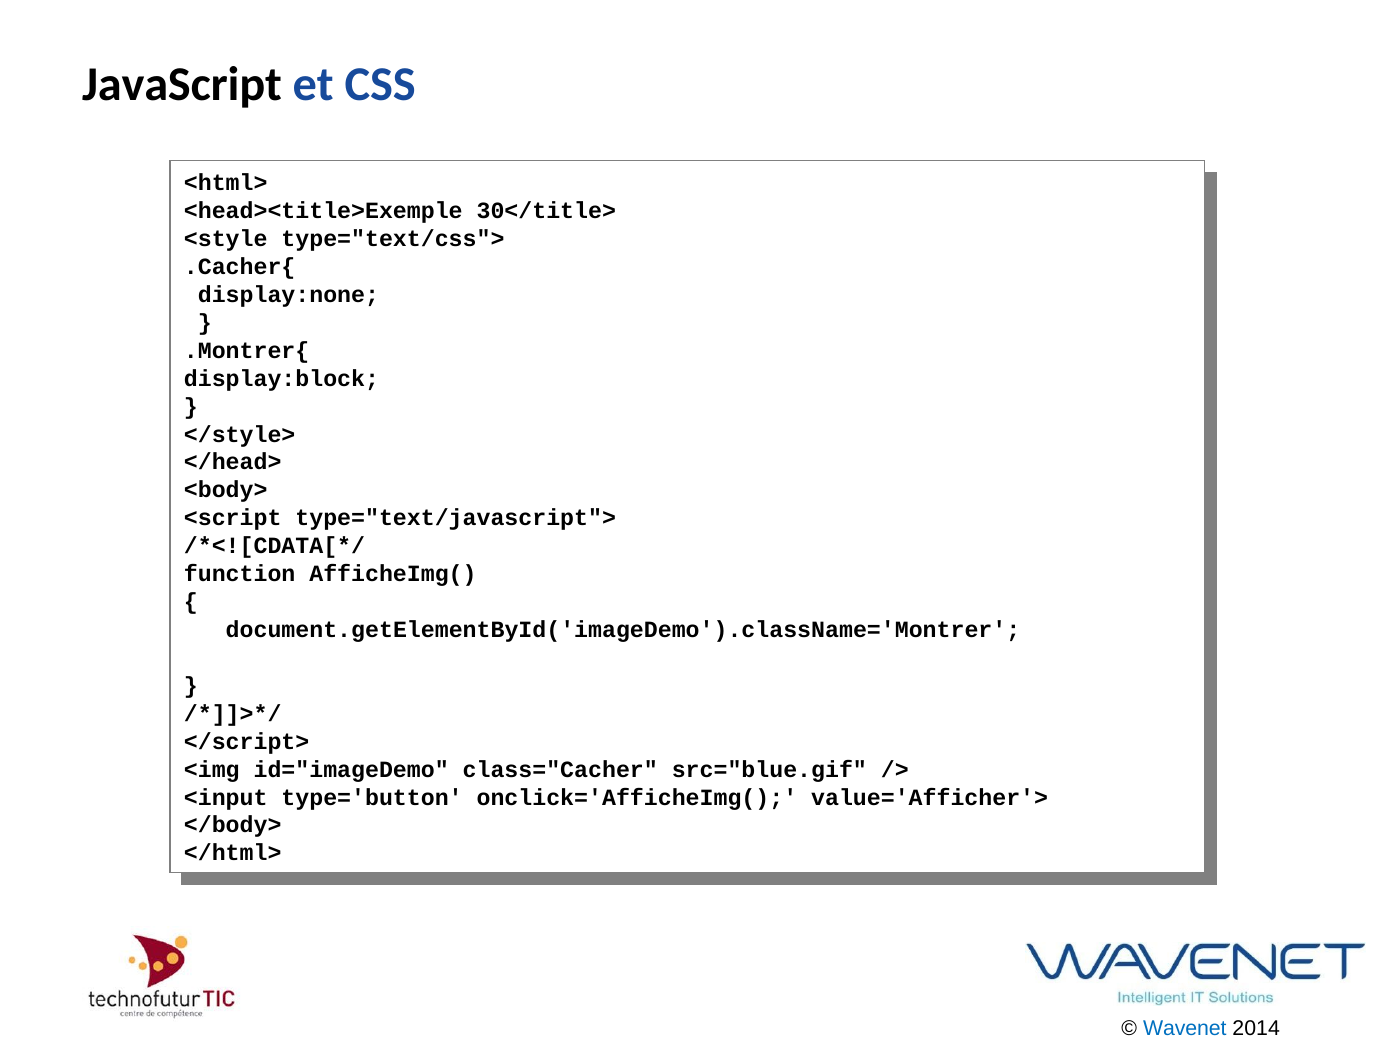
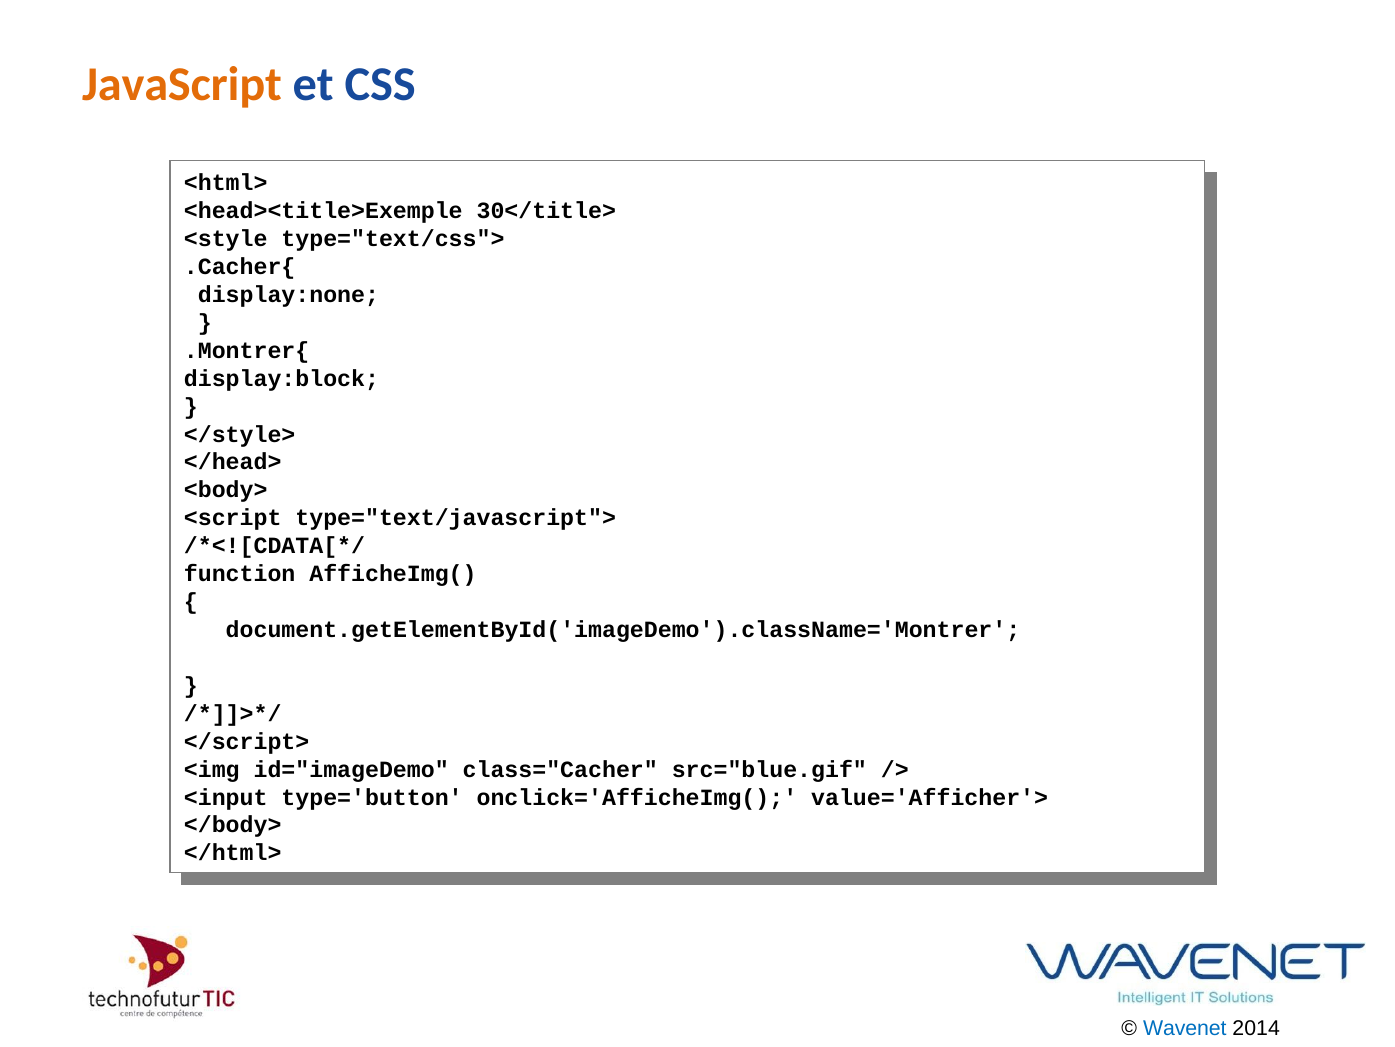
JavaScript colour: black -> orange (182, 84)
